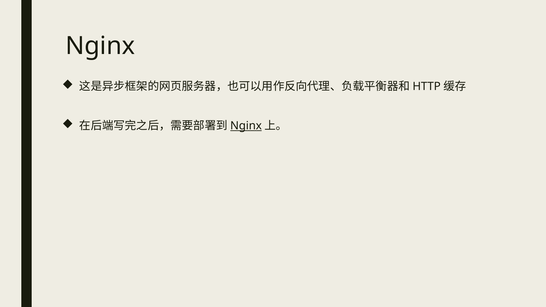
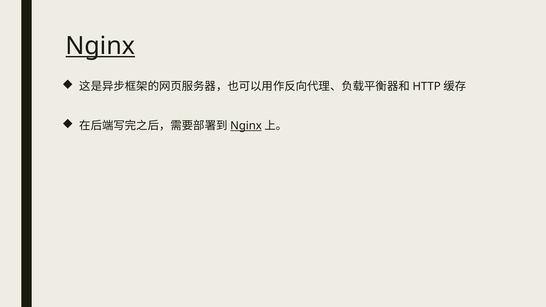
Nginx underline: none -> present (100, 46)
